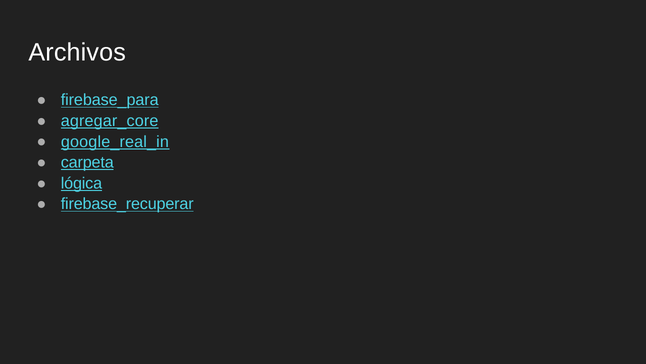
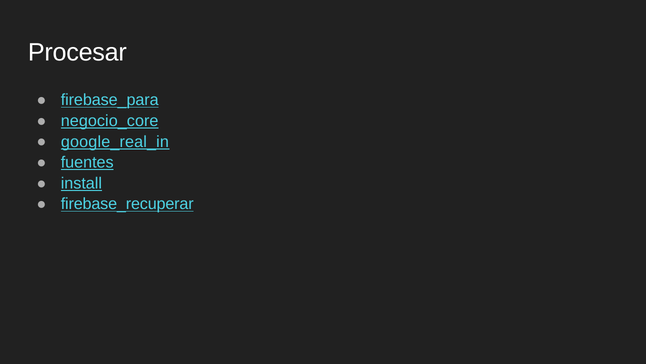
Archivos: Archivos -> Procesar (77, 52)
agregar_core: agregar_core -> negocio_core (110, 121)
carpeta: carpeta -> fuentes (87, 162)
lógica: lógica -> install (81, 183)
